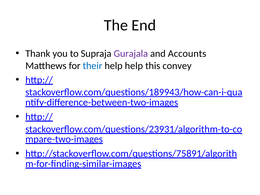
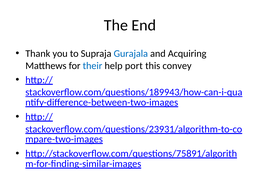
Gurajala colour: purple -> blue (131, 54)
Accounts: Accounts -> Acquiring (187, 54)
help help: help -> port (134, 66)
